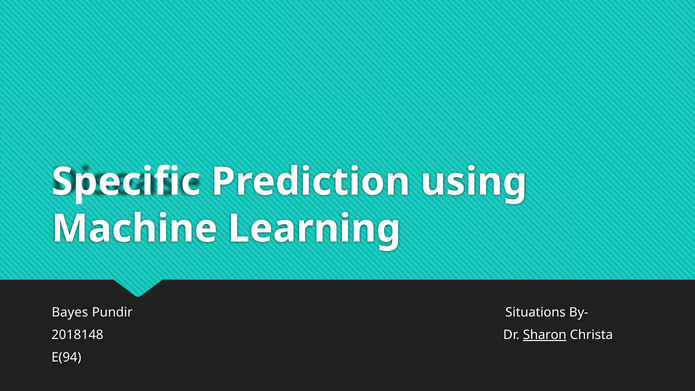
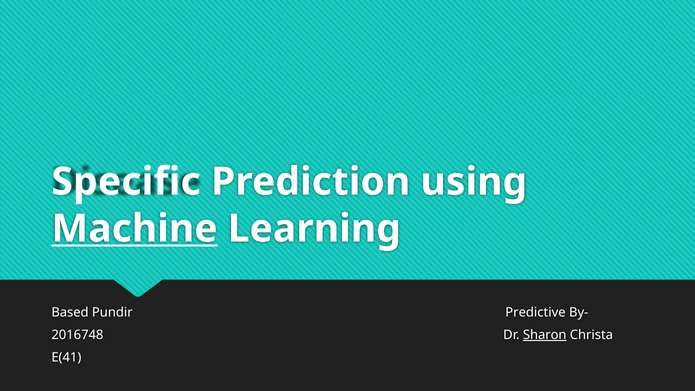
Machine underline: none -> present (134, 229)
Bayes: Bayes -> Based (70, 312)
Situations: Situations -> Predictive (535, 312)
2018148: 2018148 -> 2016748 (77, 335)
E(94: E(94 -> E(41 (66, 358)
